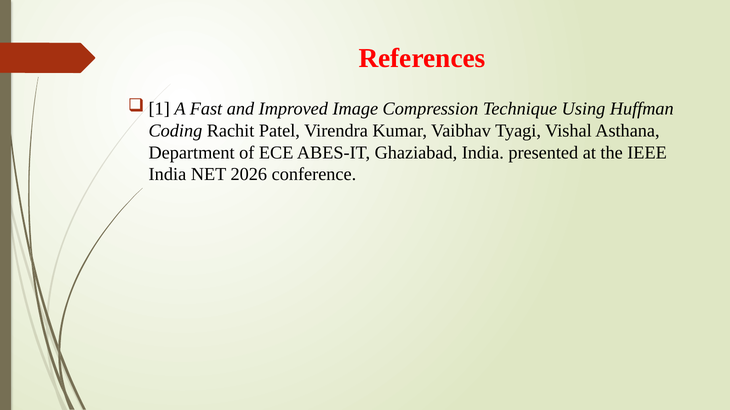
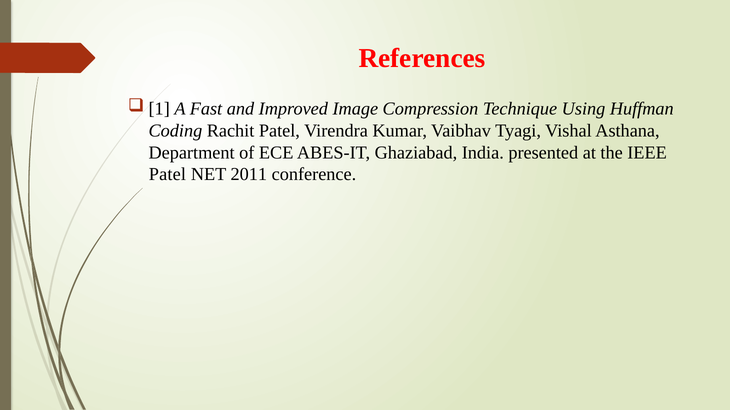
India: India -> Patel (167, 175)
2026: 2026 -> 2011 (249, 175)
